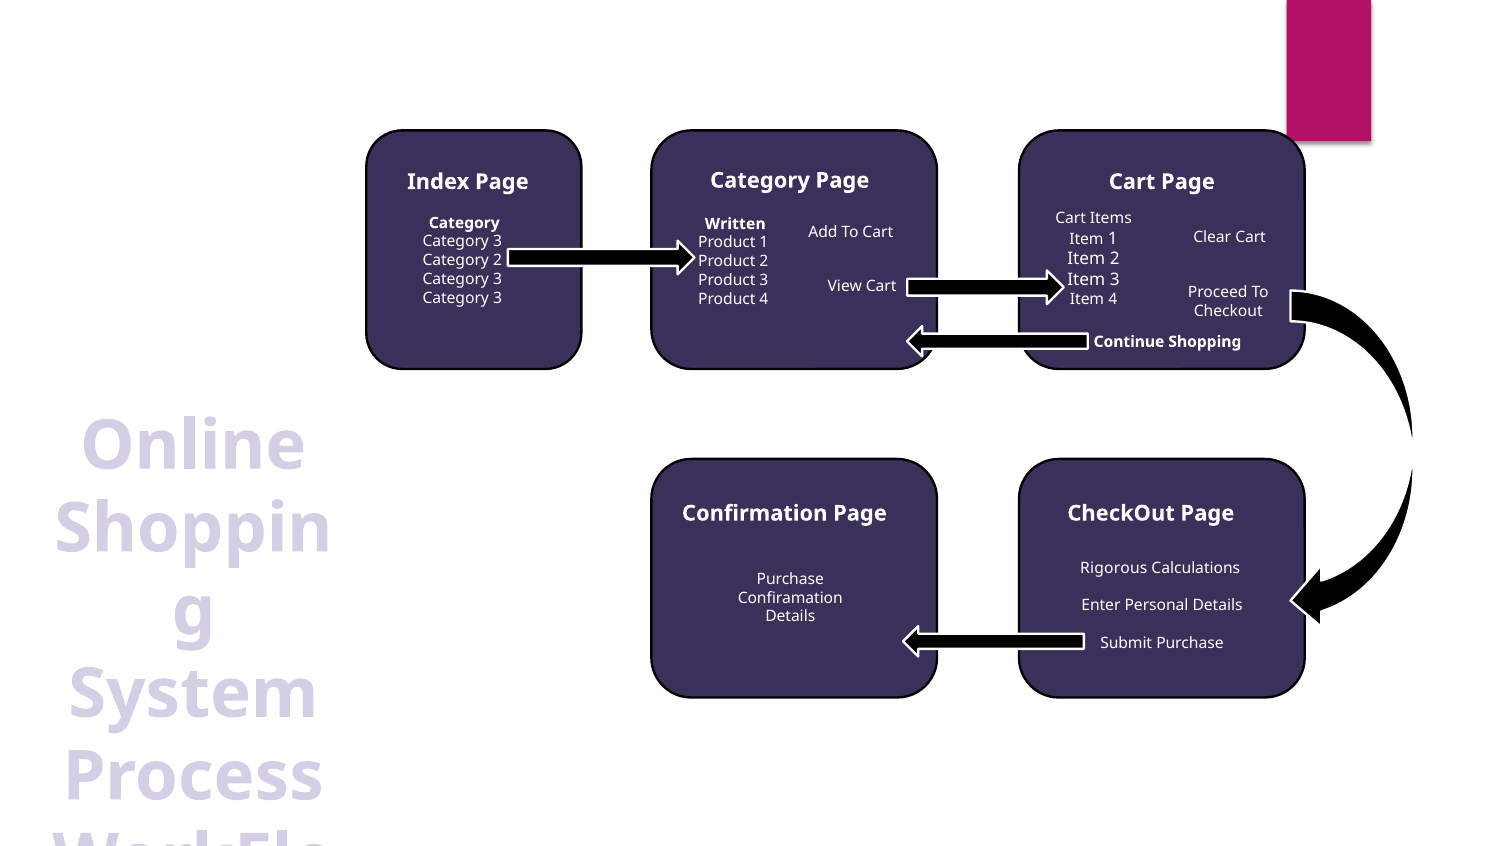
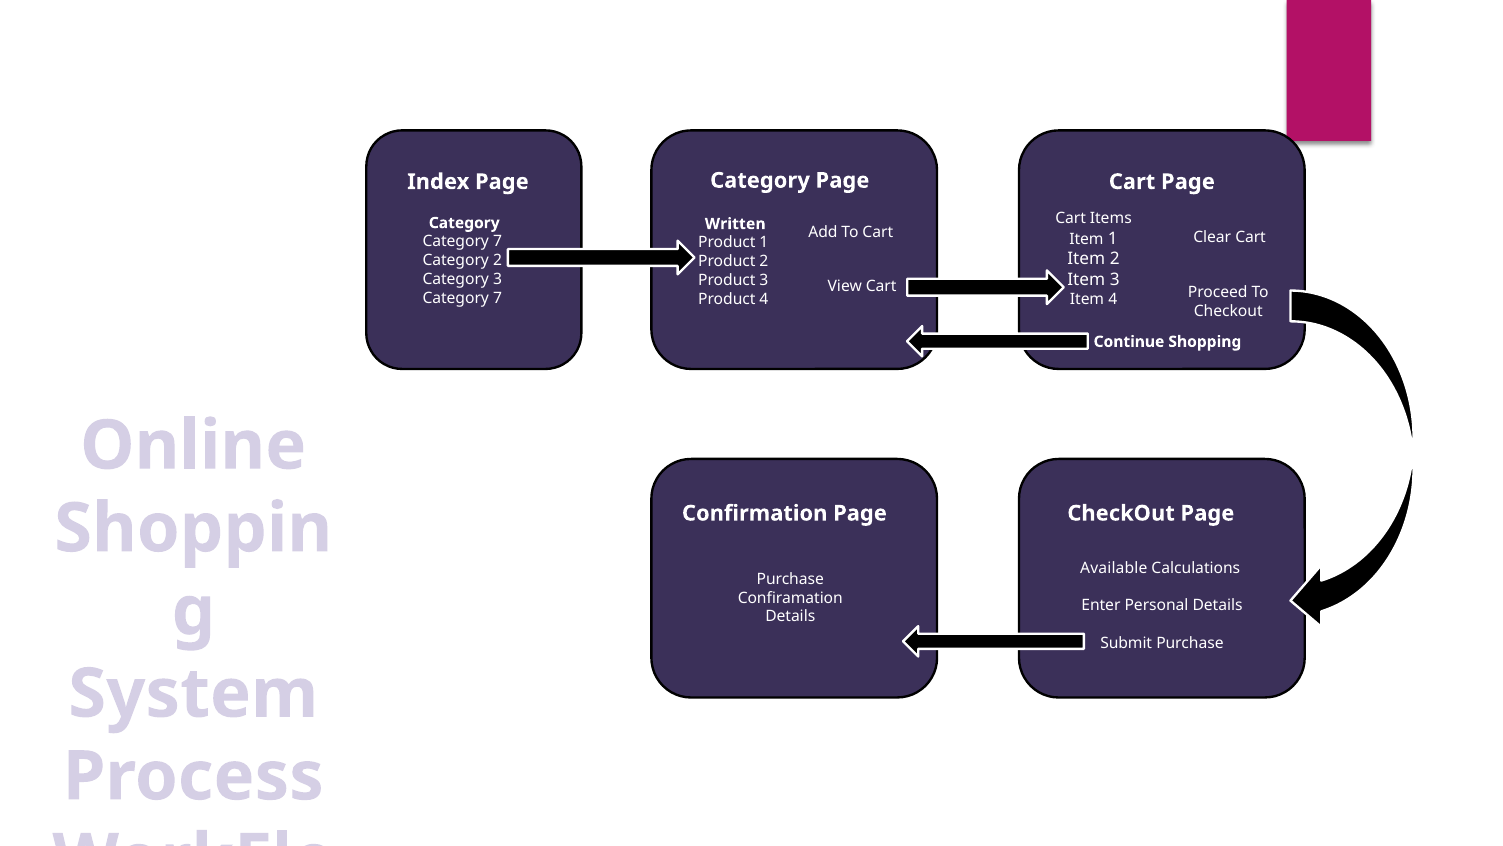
3: 3 -> 7 (497, 242)
3: 3 -> 7 (497, 298)
Rigorous: Rigorous -> Available (1114, 568)
